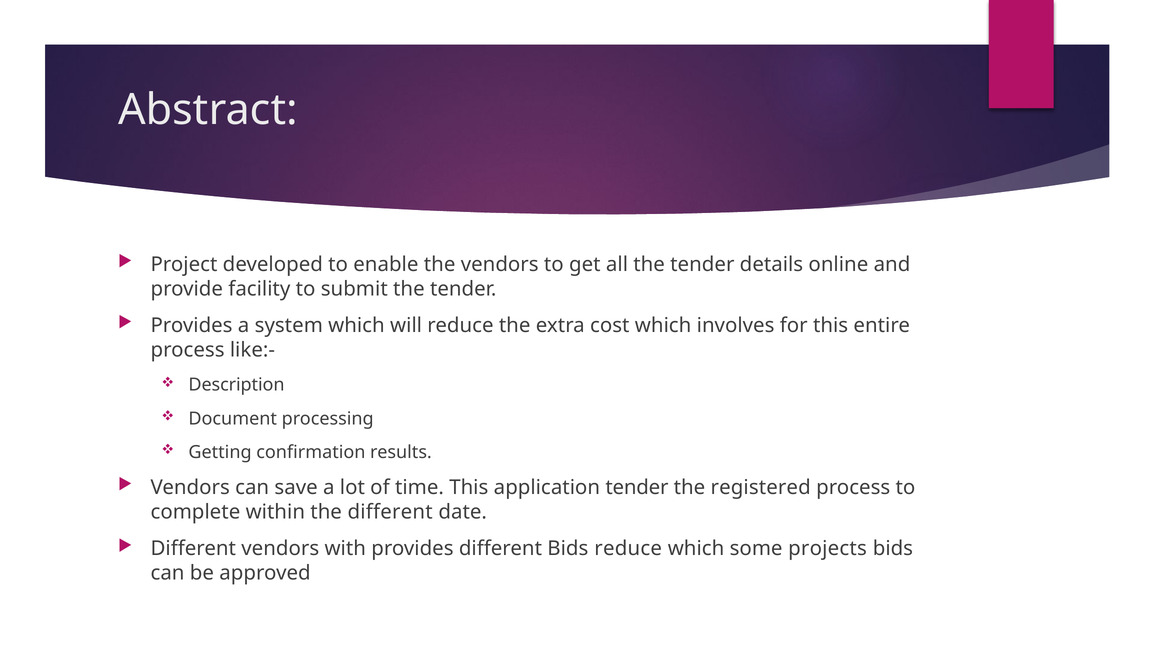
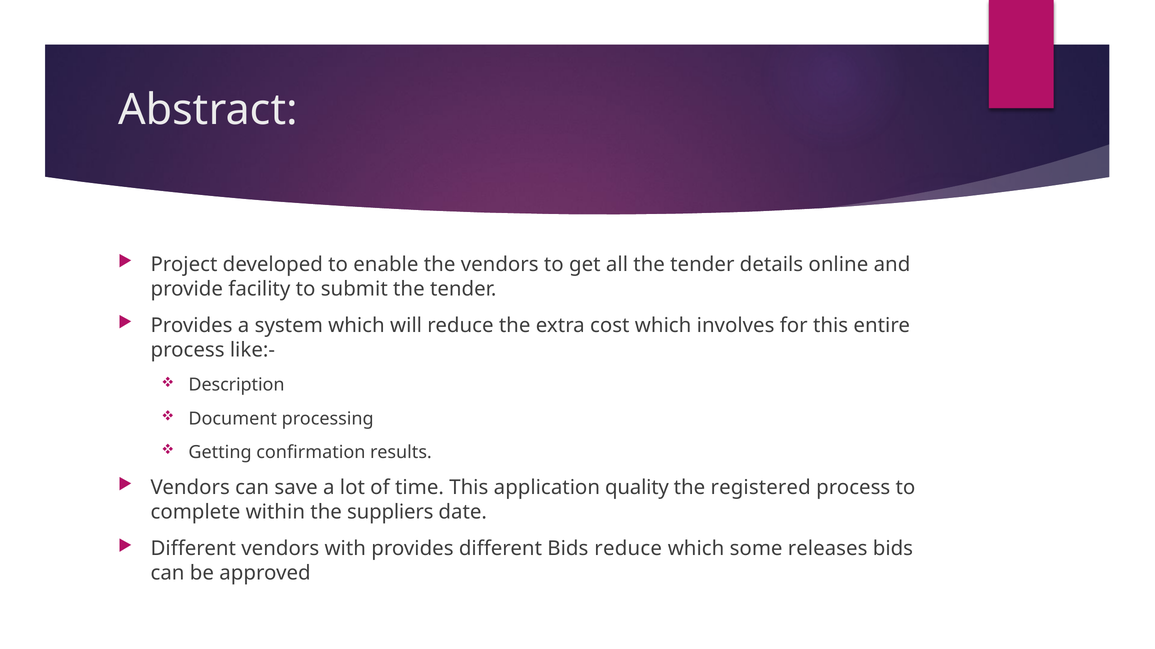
application tender: tender -> quality (637, 488)
the different: different -> suppliers (390, 513)
projects: projects -> releases (828, 549)
